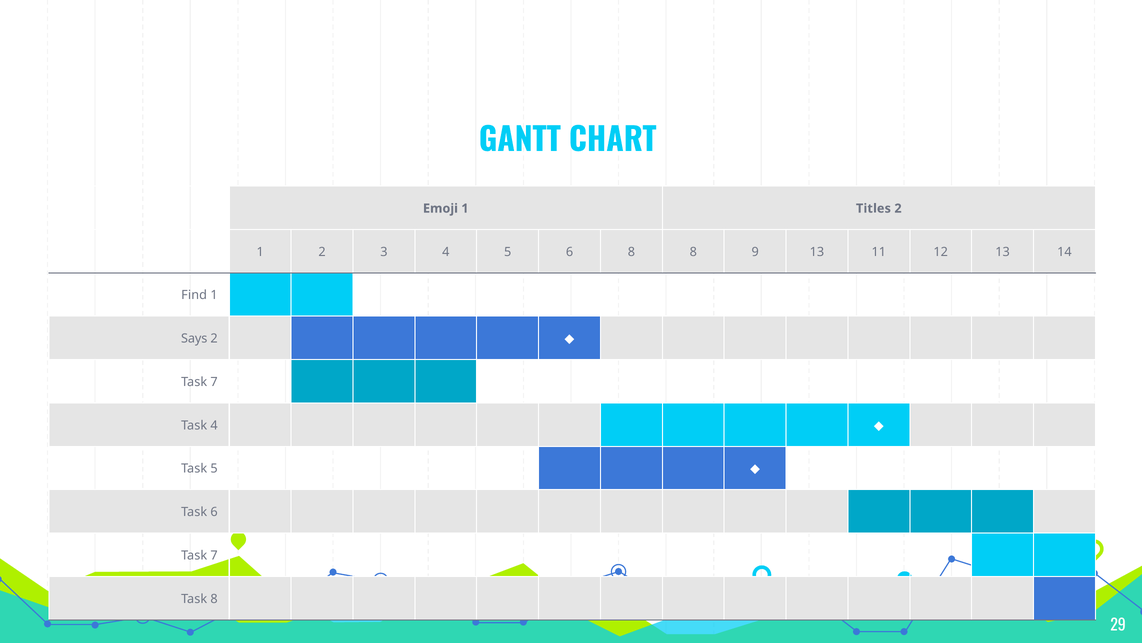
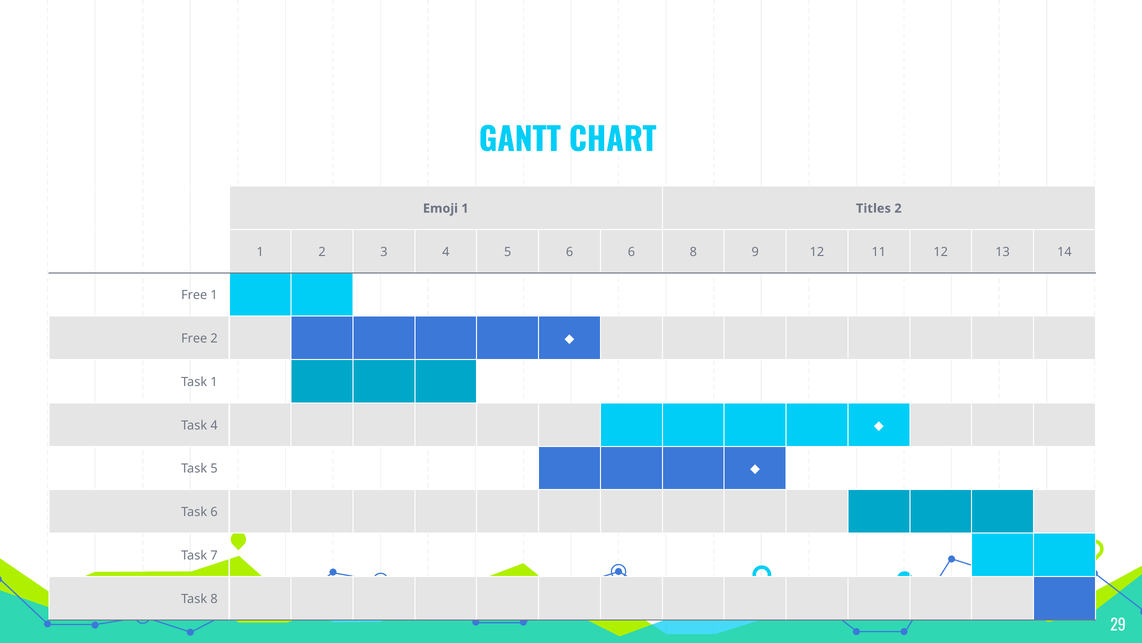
6 8: 8 -> 6 (631, 252)
9 13: 13 -> 12 (817, 252)
Find: Find -> Free (194, 295)
Says: Says -> Free (194, 338)
7: 7 -> 1 (214, 382)
